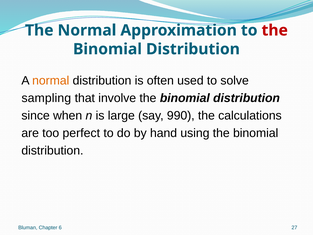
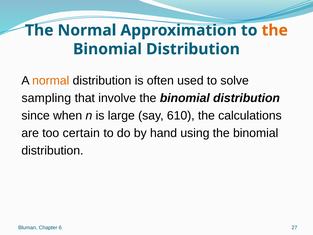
the colour: red -> orange (275, 30)
990: 990 -> 610 (181, 115)
perfect: perfect -> certain (81, 133)
